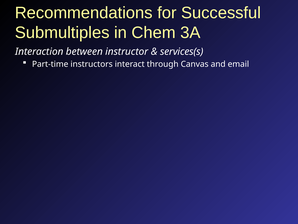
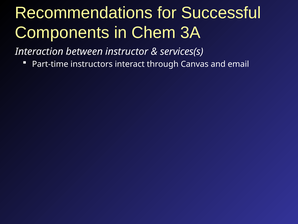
Submultiples: Submultiples -> Components (62, 33)
